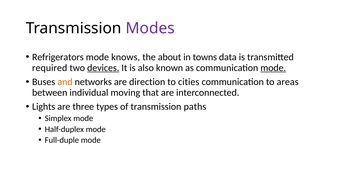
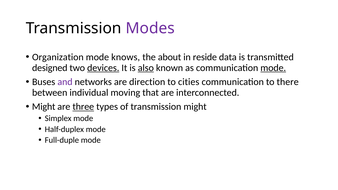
Refrigerators: Refrigerators -> Organization (58, 57)
towns: towns -> reside (205, 57)
required: required -> designed (50, 68)
also underline: none -> present (146, 68)
and colour: orange -> purple (65, 82)
areas: areas -> there (288, 82)
Lights: Lights -> Might (44, 107)
three underline: none -> present (83, 107)
transmission paths: paths -> might (195, 107)
